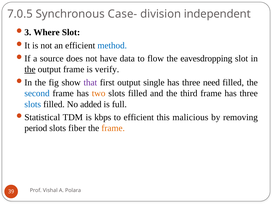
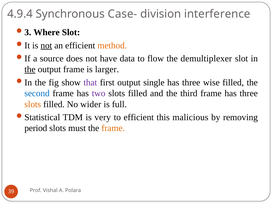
7.0.5: 7.0.5 -> 4.9.4 (20, 14)
independent: independent -> interference (217, 14)
not underline: none -> present (46, 45)
method colour: blue -> orange (112, 45)
eavesdropping: eavesdropping -> demultiplexer (206, 58)
verify: verify -> larger (107, 69)
need: need -> wise (211, 82)
two colour: orange -> purple (99, 93)
slots colour: blue -> orange (33, 104)
added: added -> wider (91, 104)
kbps: kbps -> very (103, 117)
fiber: fiber -> must (77, 128)
